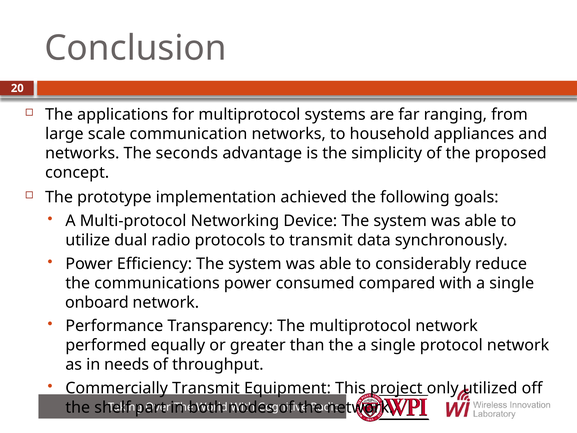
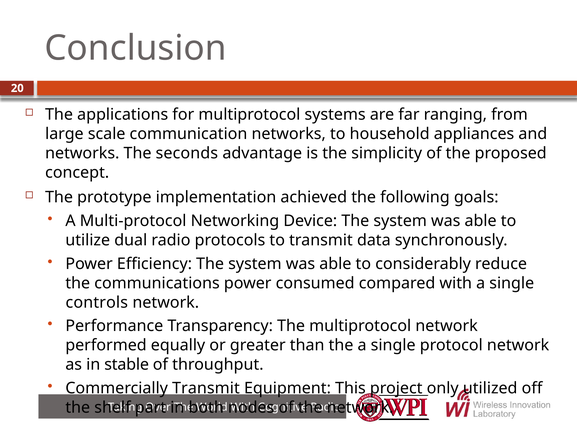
onboard: onboard -> controls (97, 302)
needs: needs -> stable (127, 364)
